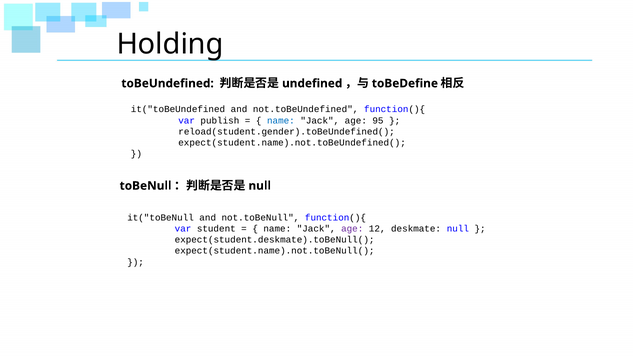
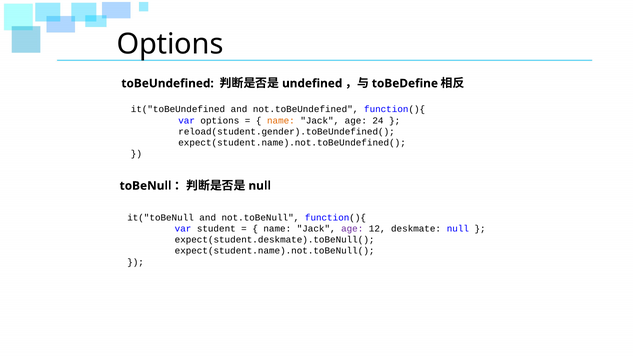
Holding: Holding -> Options (170, 44)
var publish: publish -> options (220, 121)
name colour: blue -> orange (281, 121)
95: 95 -> 24 (378, 121)
